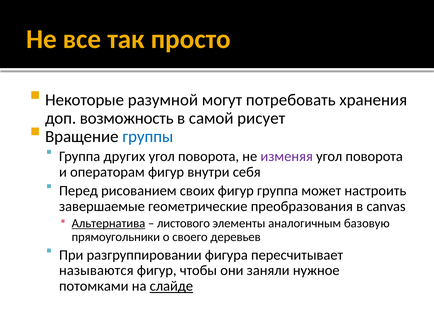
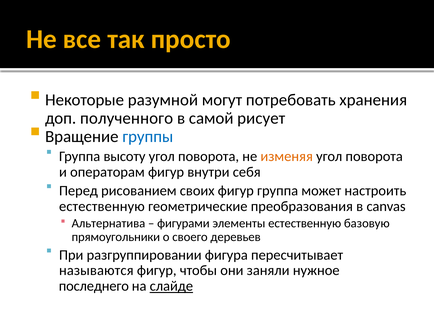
возможность: возможность -> полученного (127, 118)
других: других -> высоту (125, 156)
изменяя colour: purple -> orange (287, 156)
завершаемые: завершаемые -> естественную (102, 206)
Альтернатива underline: present -> none (108, 223)
листового: листового -> фигурами (183, 223)
элементы аналогичным: аналогичным -> естественную (305, 223)
потомками: потомками -> последнего (94, 286)
